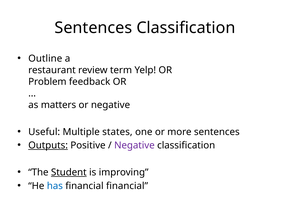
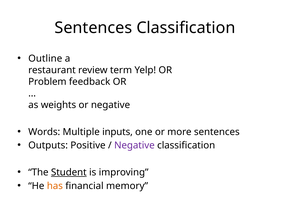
matters: matters -> weights (58, 105)
Useful: Useful -> Words (44, 132)
states: states -> inputs (117, 132)
Outputs underline: present -> none (48, 146)
has colour: blue -> orange (55, 186)
financial financial: financial -> memory (127, 186)
